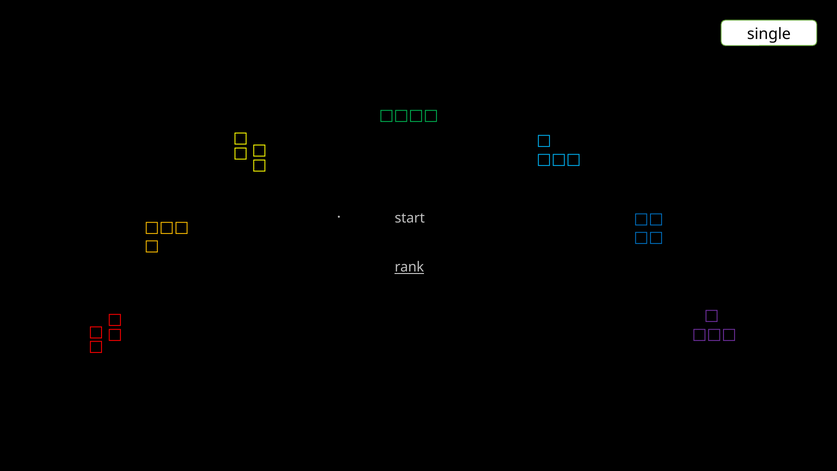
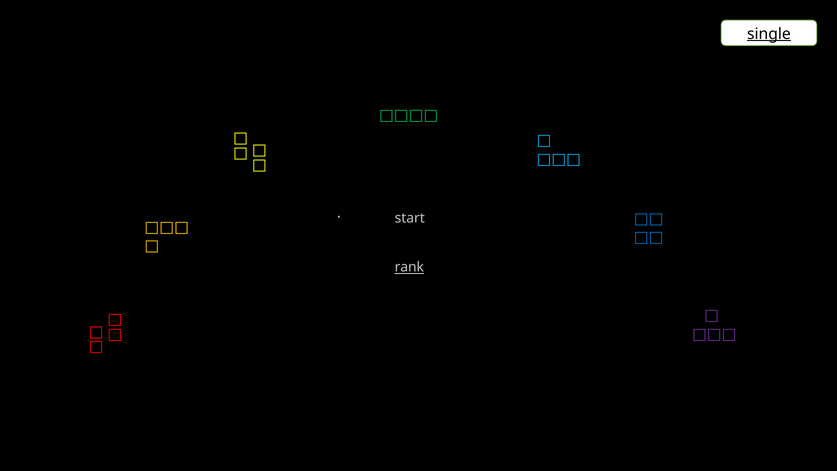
single underline: none -> present (769, 34)
